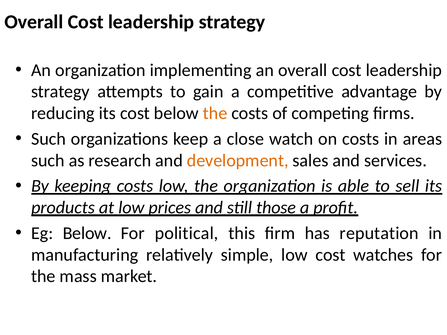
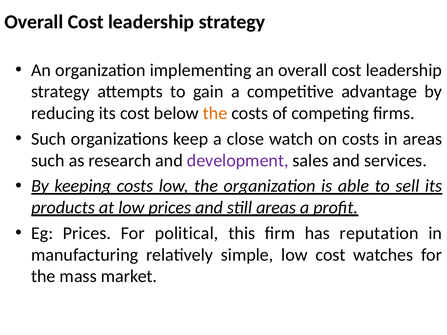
development colour: orange -> purple (238, 161)
still those: those -> areas (276, 208)
Eg Below: Below -> Prices (87, 233)
